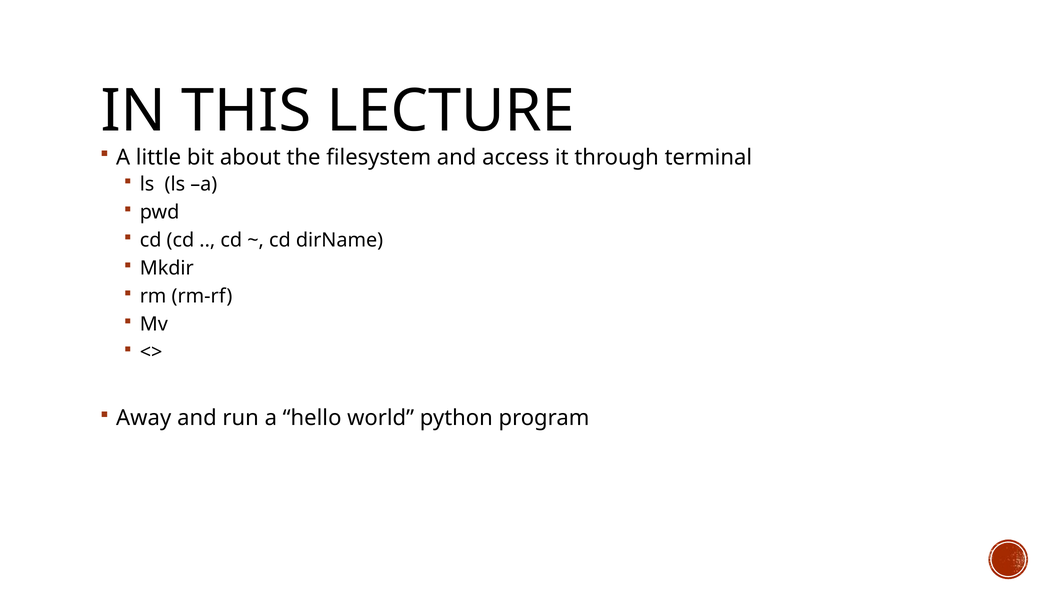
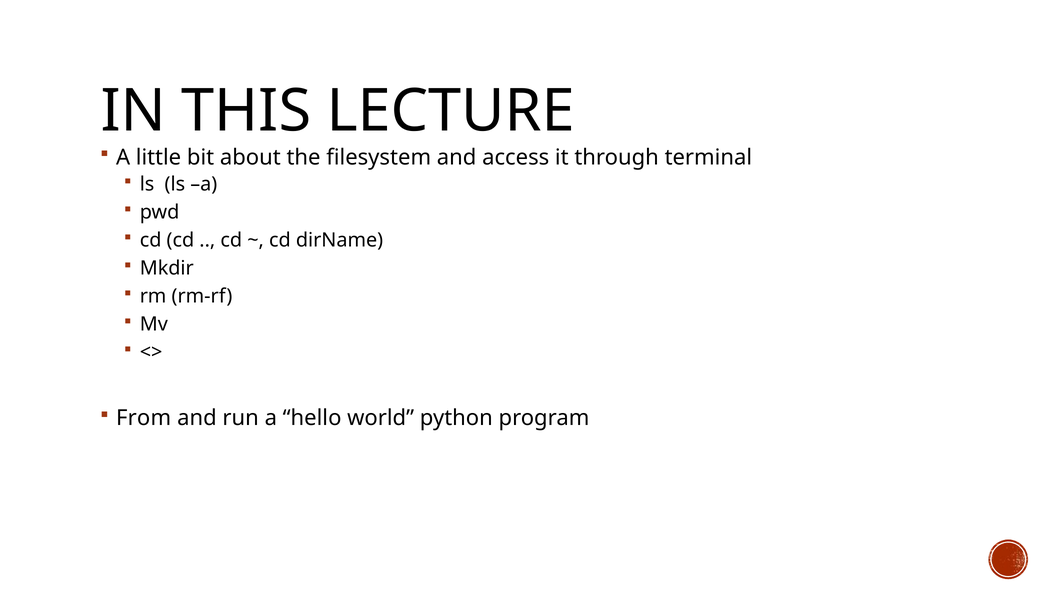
Away: Away -> From (144, 419)
